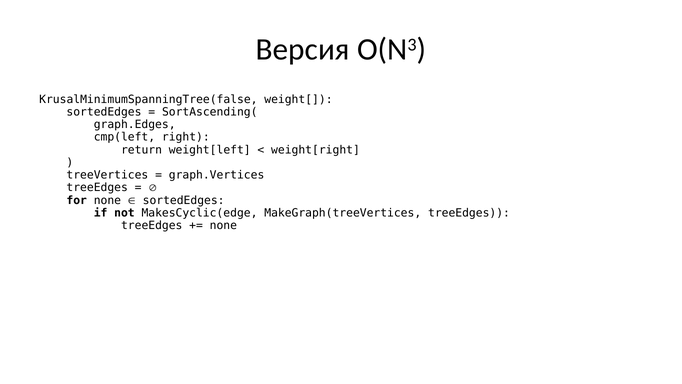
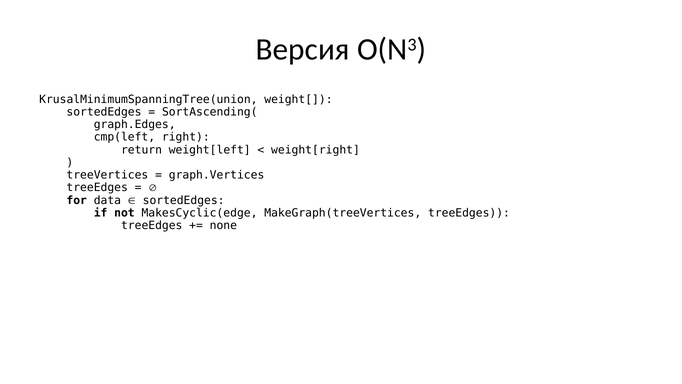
KrusalMinimumSpanningTree(false: KrusalMinimumSpanningTree(false -> KrusalMinimumSpanningTree(union (148, 99)
for none: none -> data (107, 200)
